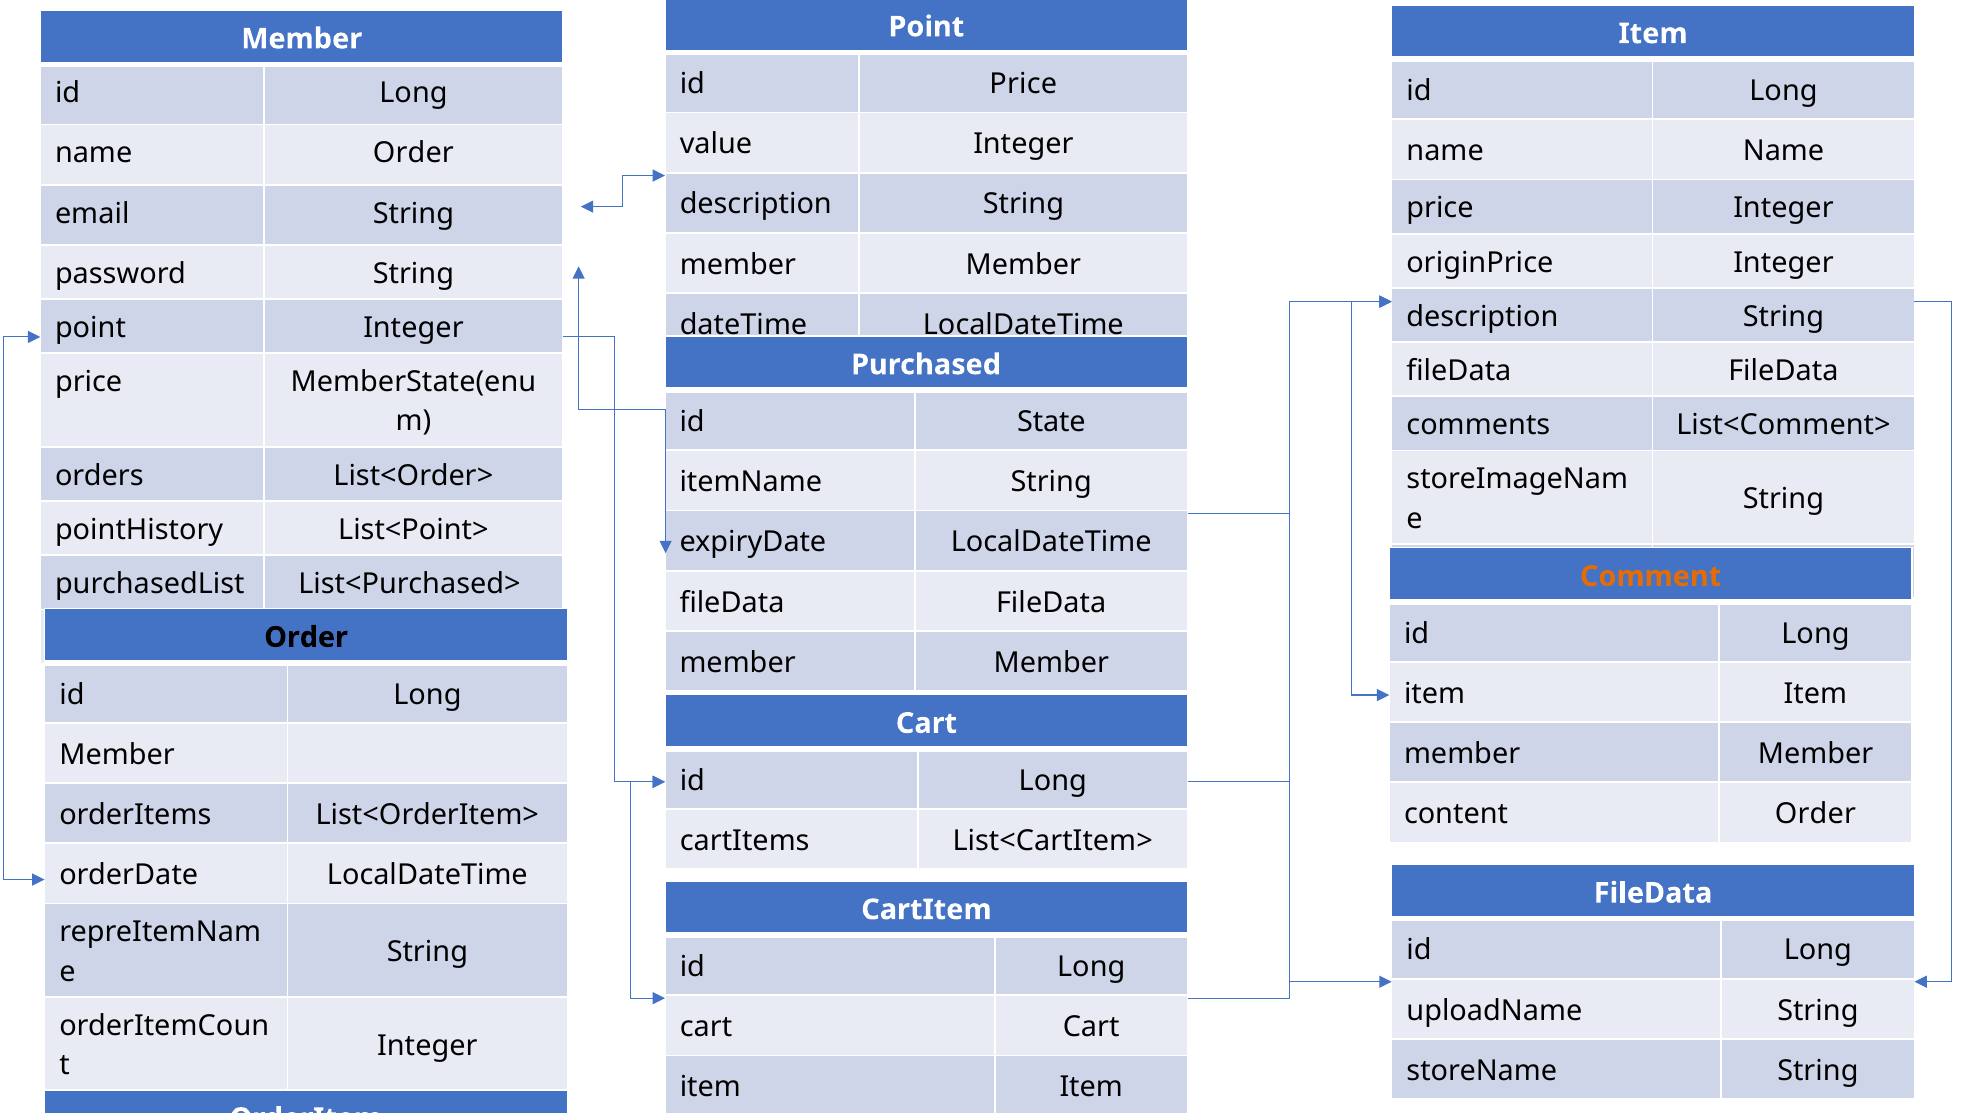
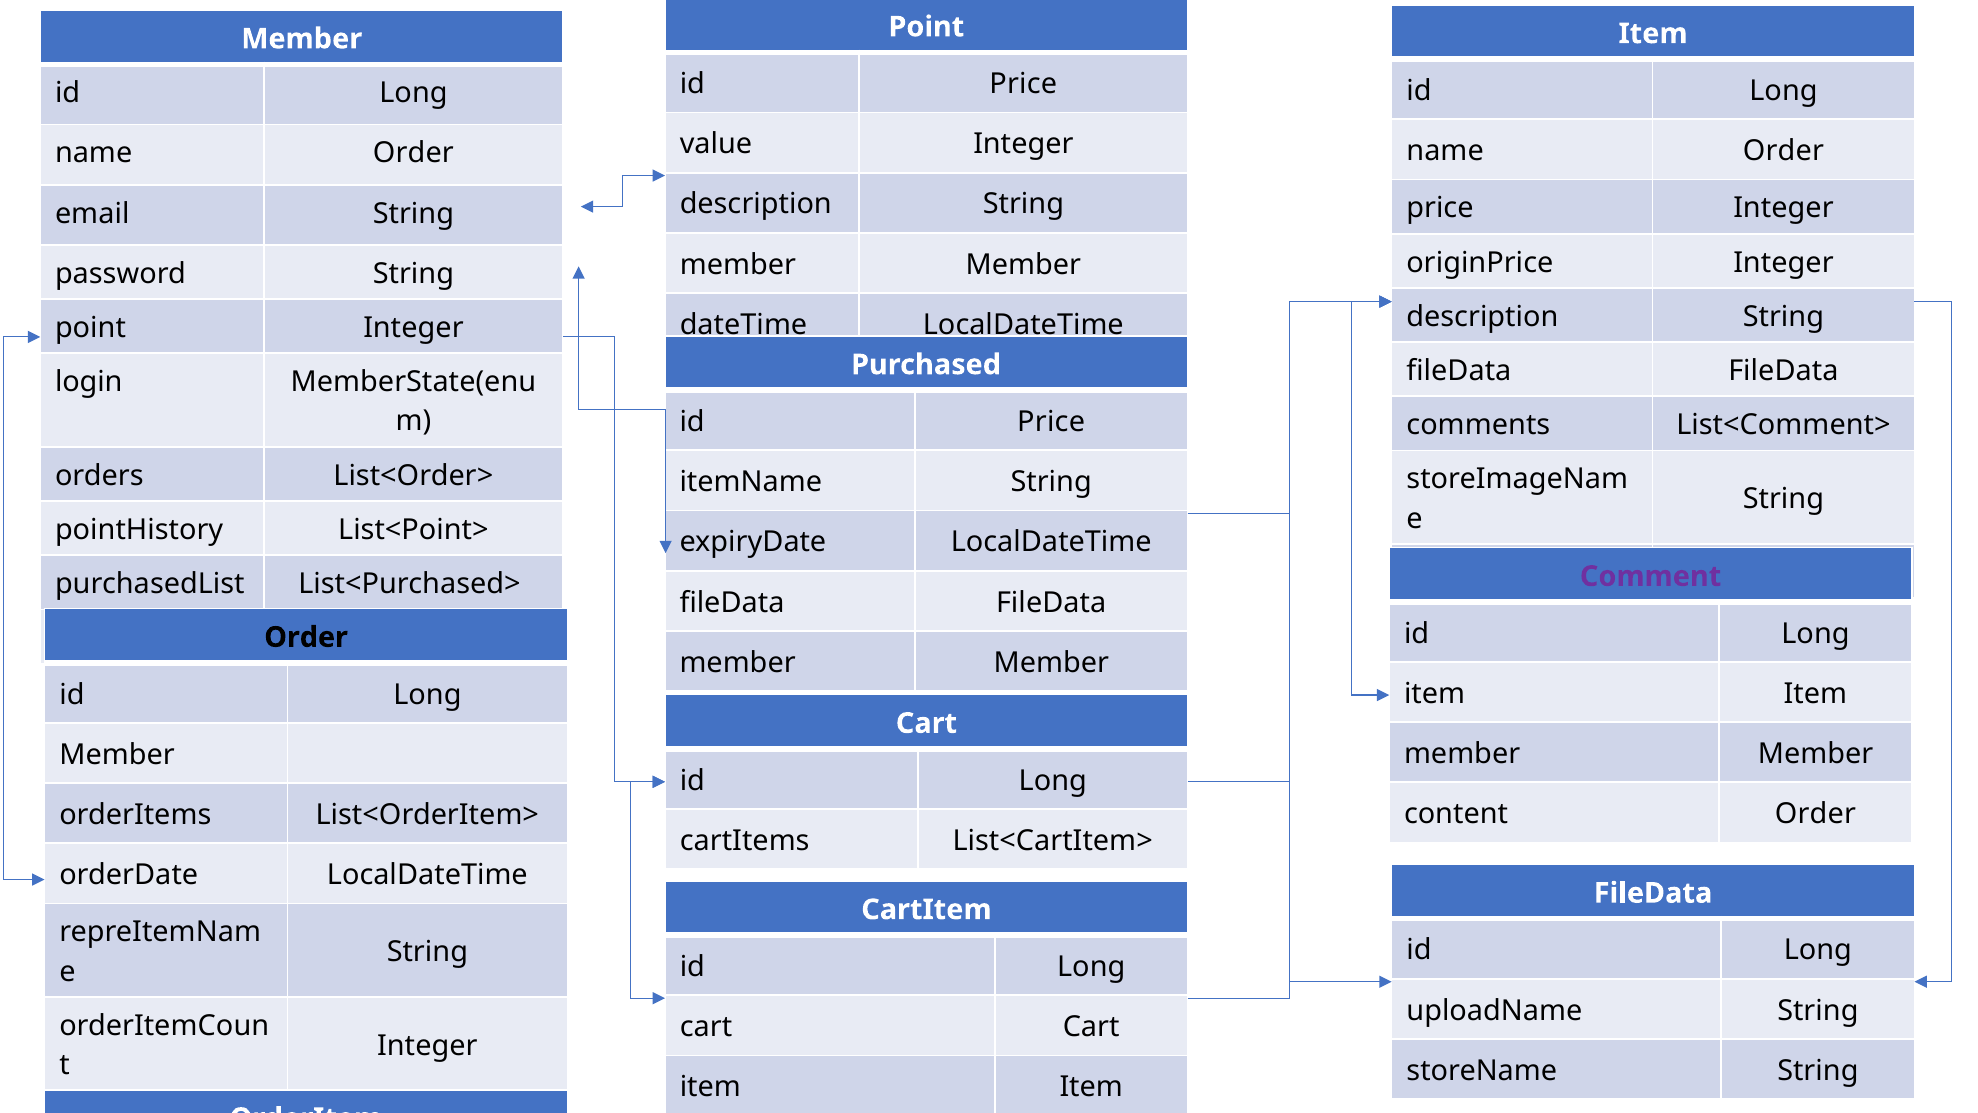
Name: Name -> Order (1783, 151)
price: price -> login (89, 382)
State: State -> Price (1051, 422)
Comment colour: orange -> purple (1651, 576)
